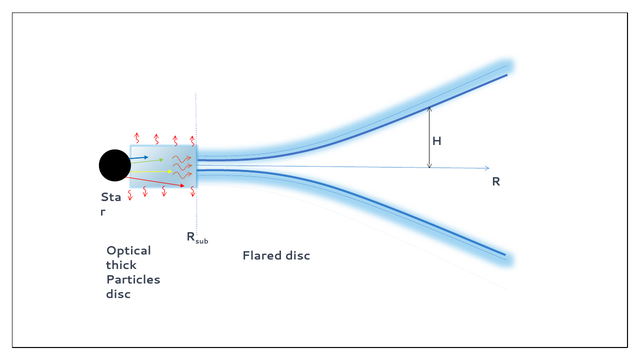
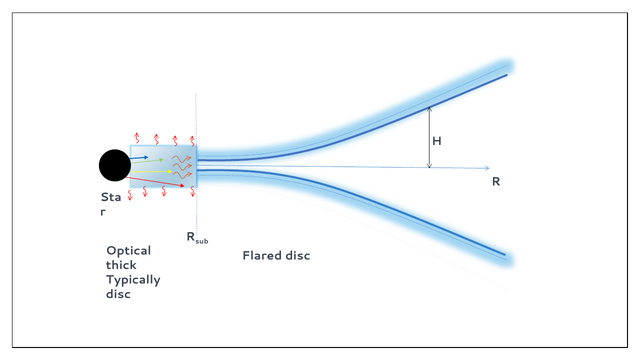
Particles: Particles -> Typically (133, 280)
